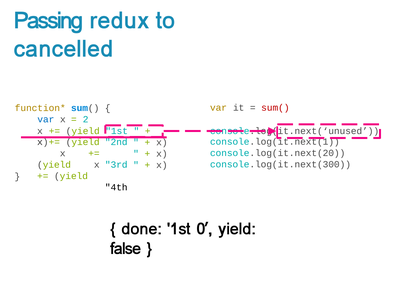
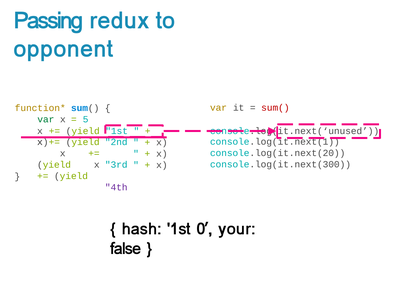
cancelled: cancelled -> opponent (63, 49)
var colour: blue -> green (46, 120)
2: 2 -> 5 (86, 120)
4th colour: black -> purple (116, 188)
done: done -> hash (142, 229)
0 yield: yield -> your (237, 229)
